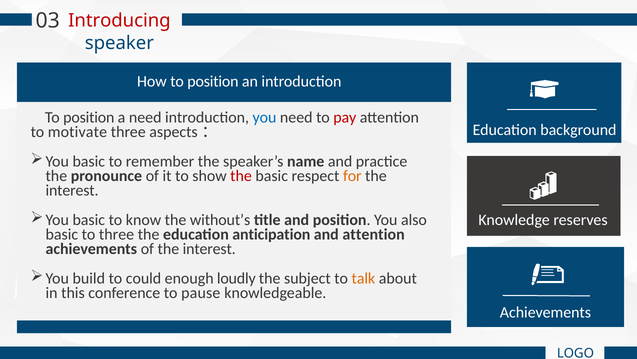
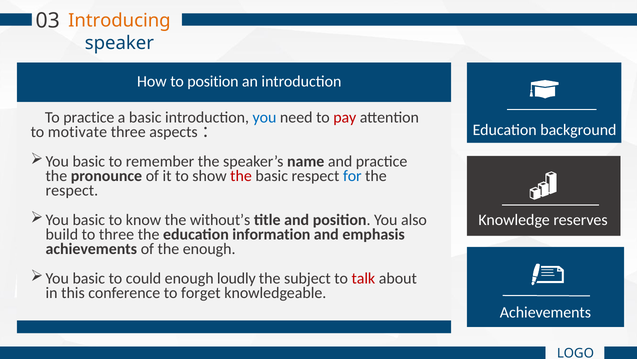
Introducing colour: red -> orange (119, 21)
position: position -> practice (89, 117)
a need: need -> basic (145, 117)
for colour: orange -> blue (352, 176)
interest: interest -> respect (72, 190)
basic: basic -> build (62, 234)
anticipation: anticipation -> information (271, 234)
and attention: attention -> emphasis (374, 234)
of the interest: interest -> enough (209, 249)
build: build -> basic (89, 278)
talk colour: orange -> red (363, 278)
pause: pause -> forget (201, 292)
